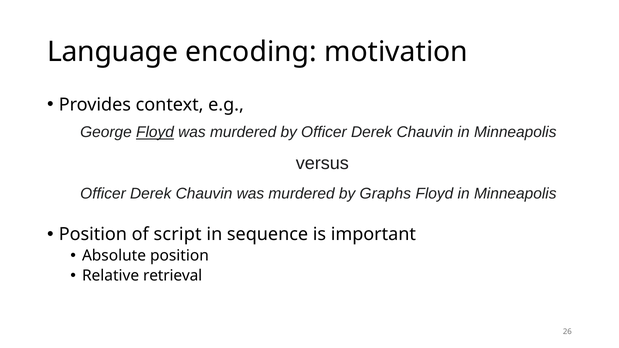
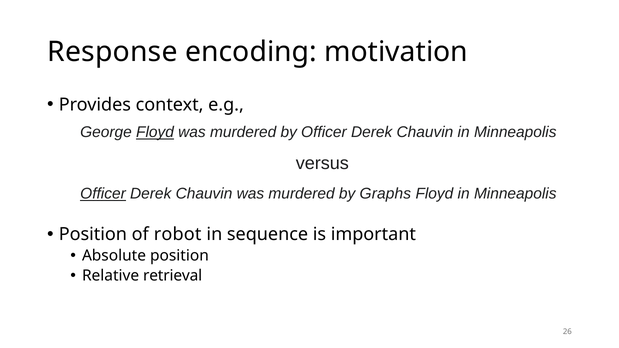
Language: Language -> Response (112, 52)
Officer underline: none -> present (103, 194)
script: script -> robot (178, 234)
